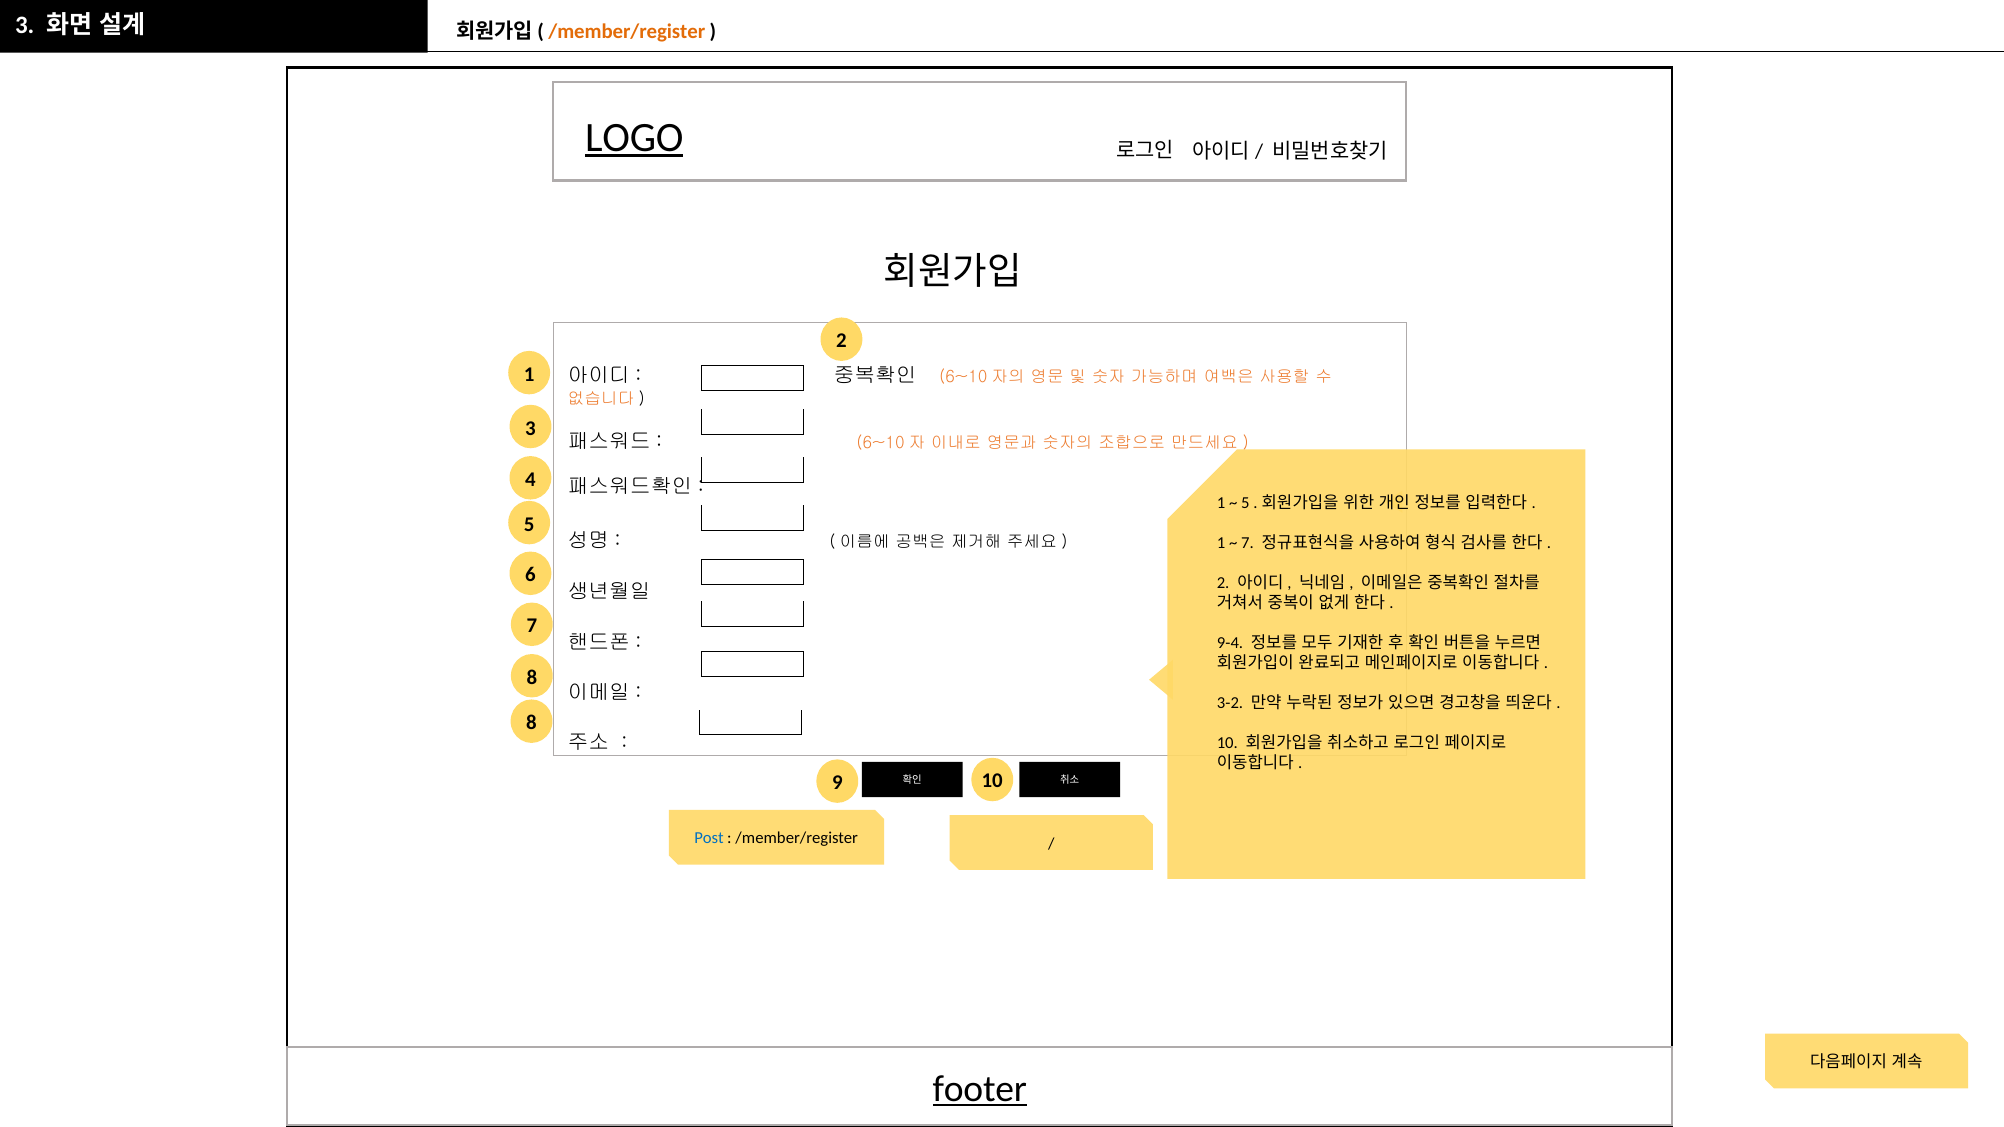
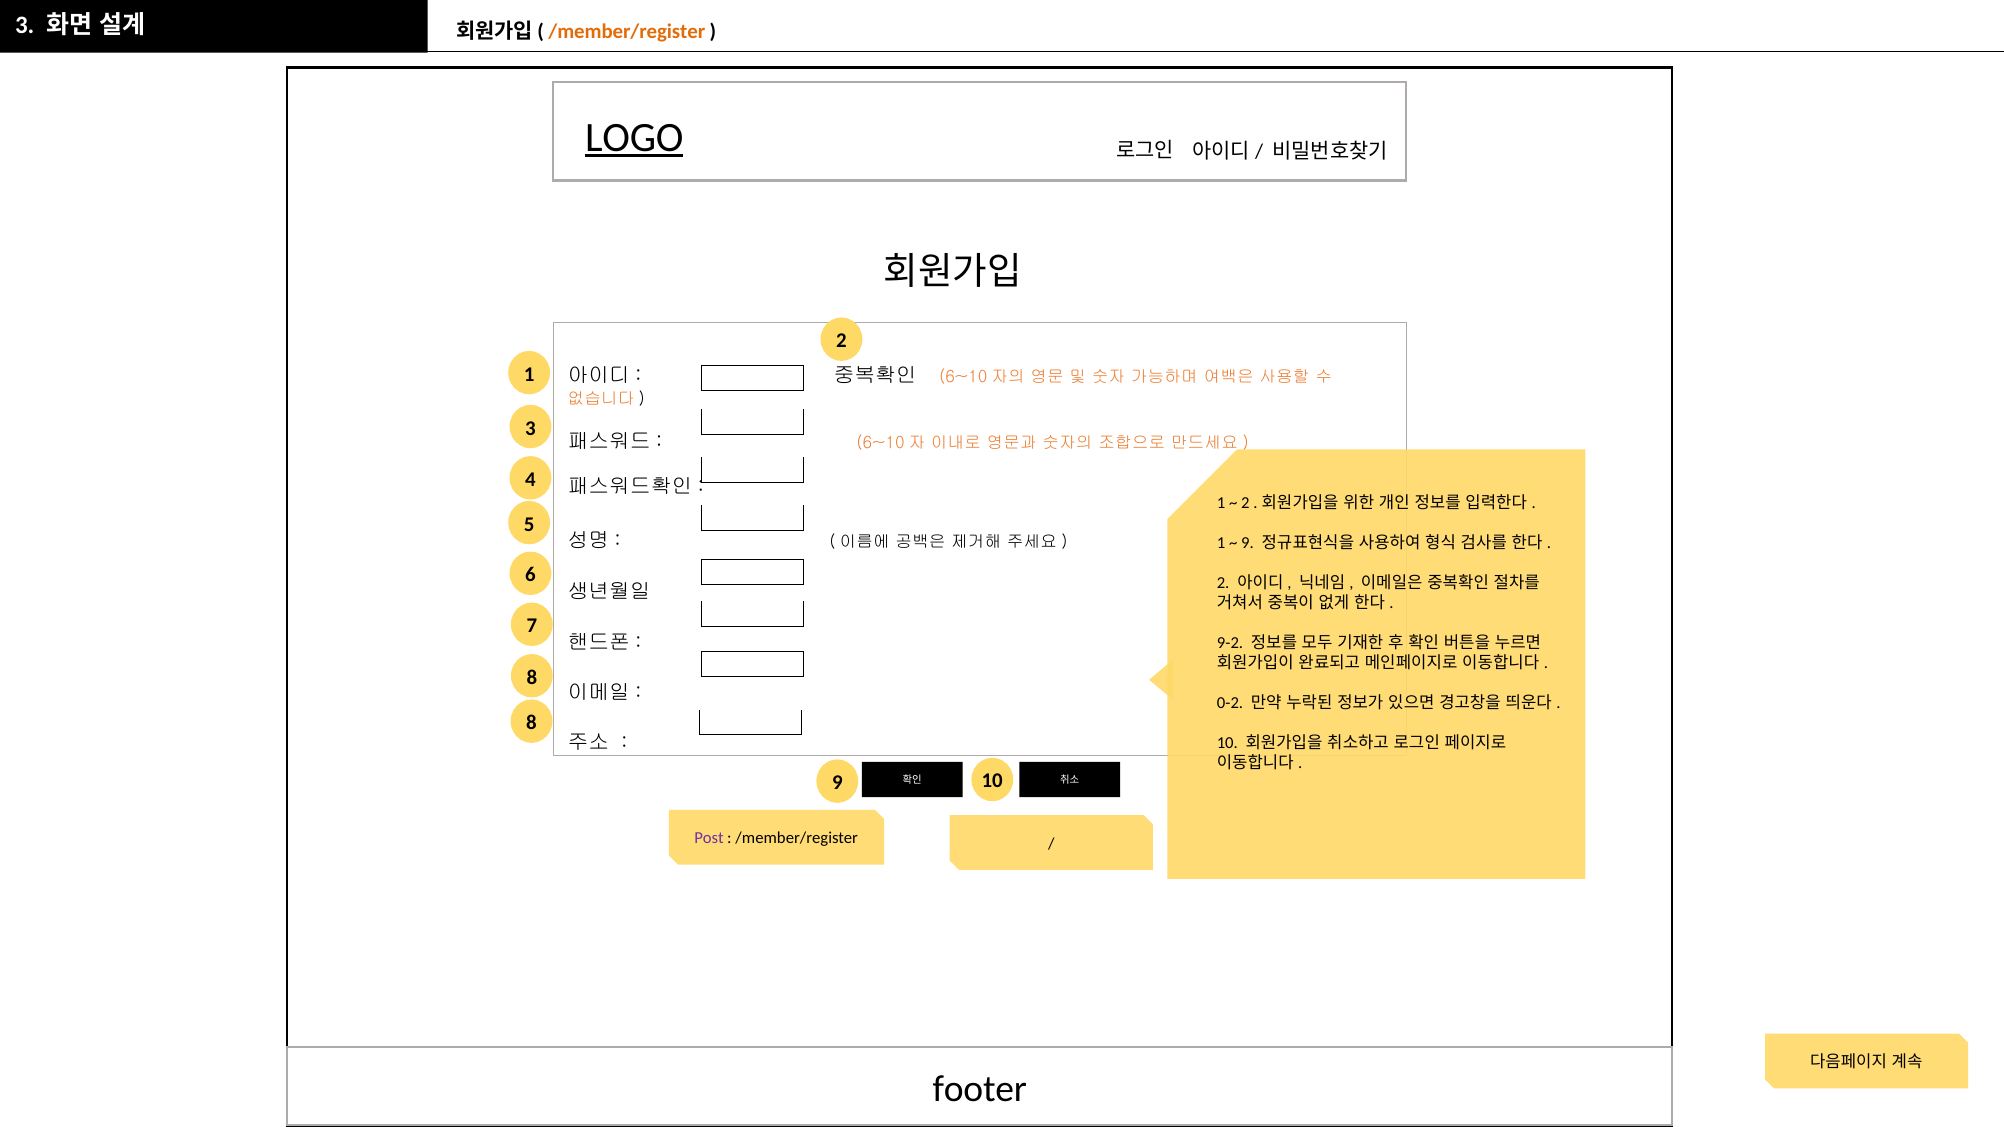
5: 5 -> 2 (1245, 503)
7: 7 -> 9 (1248, 543)
9-4: 9-4 -> 9-2 (1230, 643)
3-2: 3-2 -> 0-2 (1230, 703)
Post colour: blue -> purple (709, 839)
footer underline: present -> none (980, 1089)
